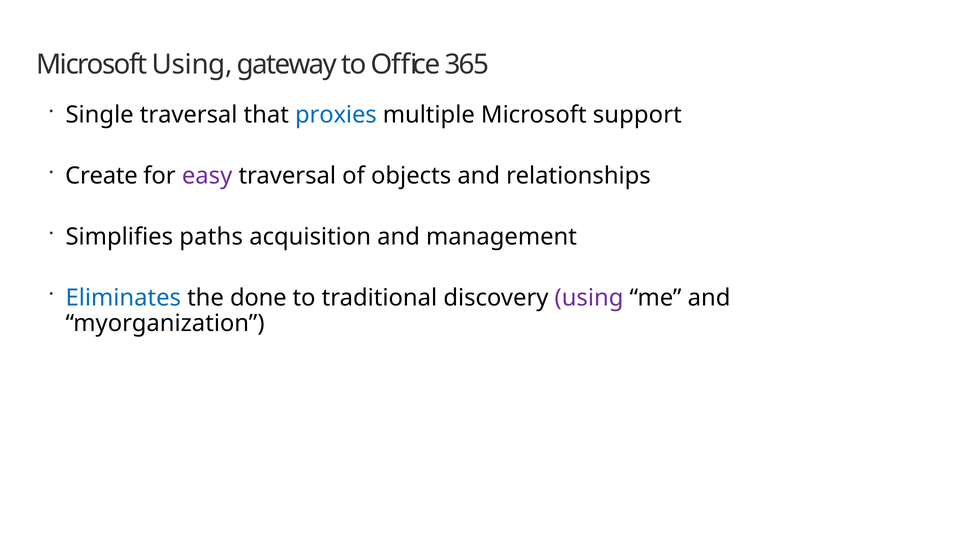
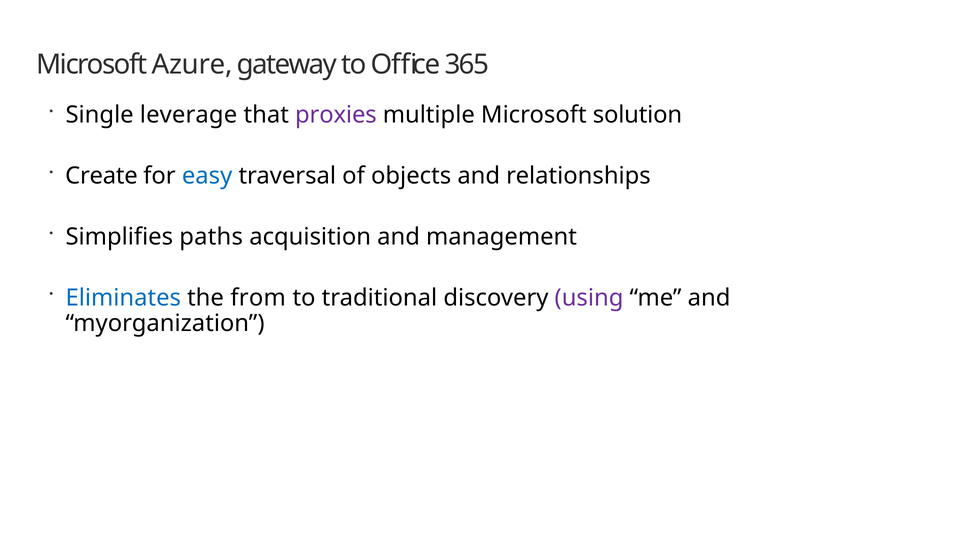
Microsoft Using: Using -> Azure (192, 64)
Single traversal: traversal -> leverage (189, 115)
proxies colour: blue -> purple (336, 115)
support: support -> solution (637, 115)
easy colour: purple -> blue (207, 176)
done: done -> from (258, 298)
